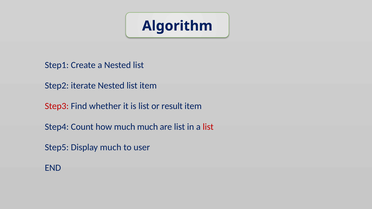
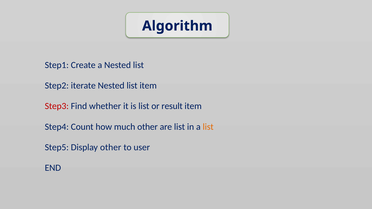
much much: much -> other (148, 127)
list colour: red -> orange (208, 127)
Display much: much -> other (111, 148)
